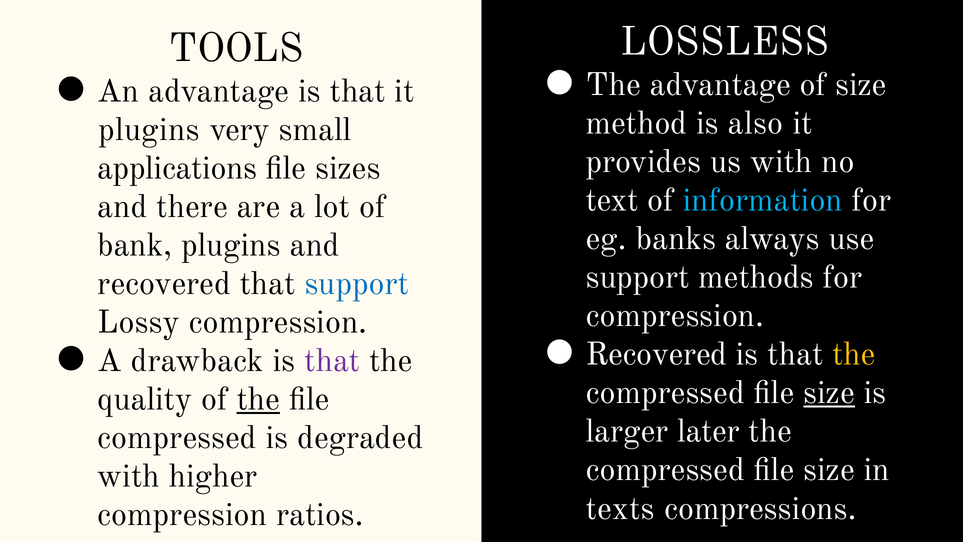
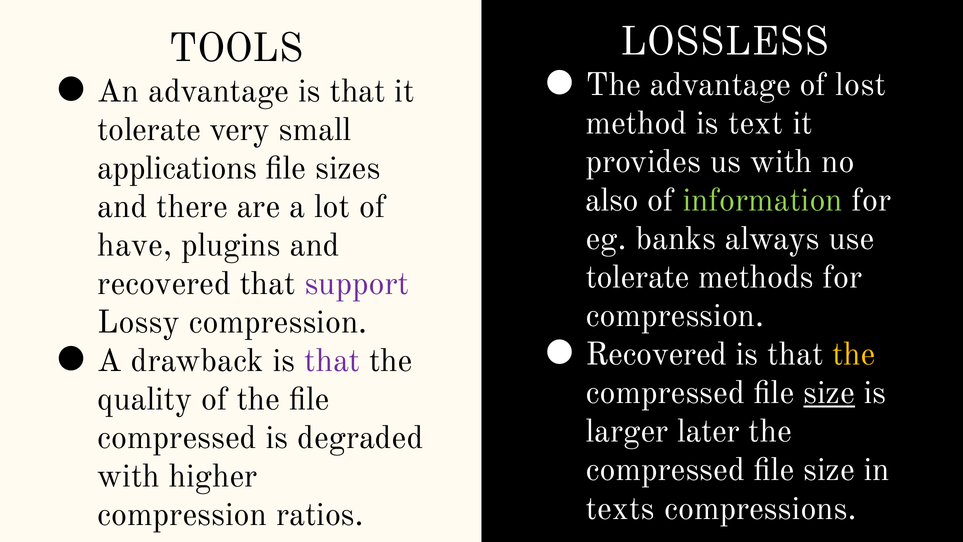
of size: size -> lost (861, 84)
also: also -> text (756, 123)
plugins: plugins -> tolerate (149, 129)
text: text -> also (612, 200)
information colour: light blue -> light green (763, 200)
bank: bank -> have (135, 245)
support: support -> tolerate (638, 277)
support colour: blue -> purple (357, 283)
the underline: present -> none (258, 399)
